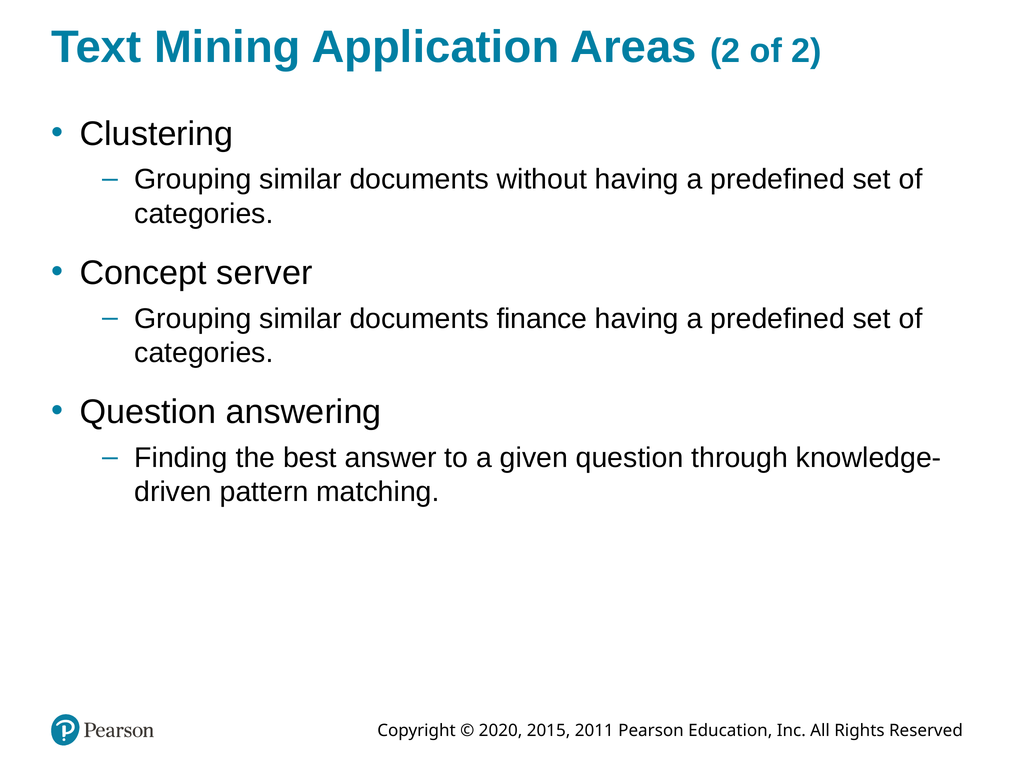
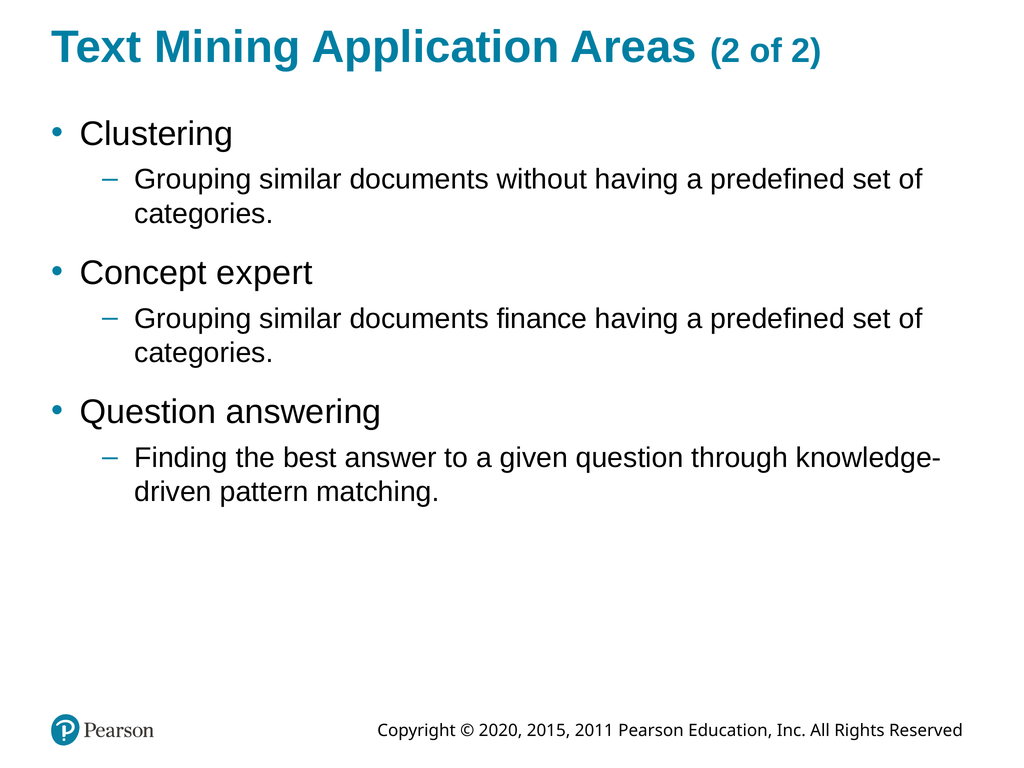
server: server -> expert (265, 273)
